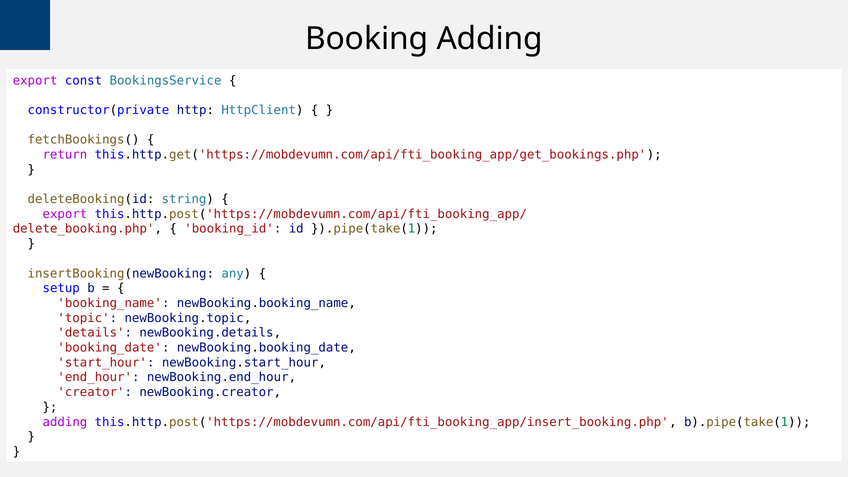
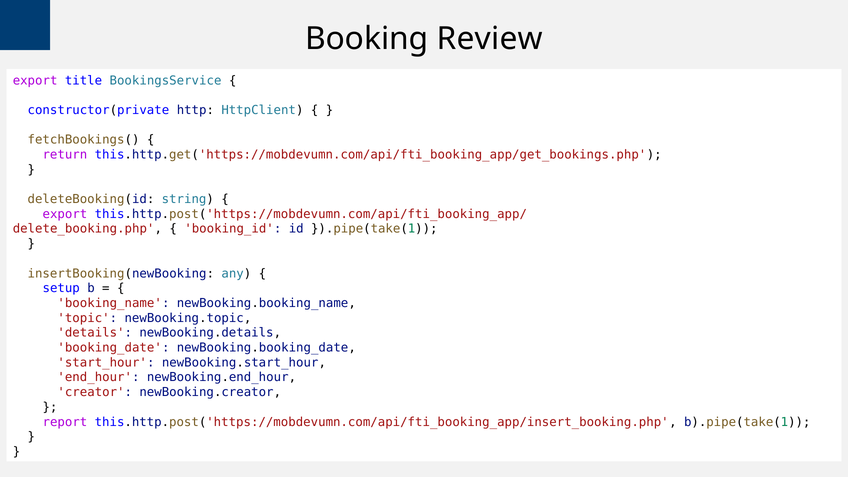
Booking Adding: Adding -> Review (490, 39)
const: const -> title (84, 80)
adding: adding -> report (65, 422)
